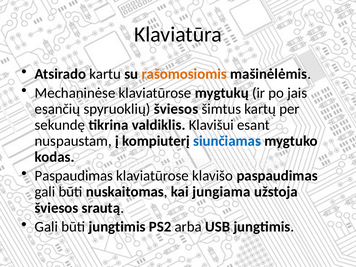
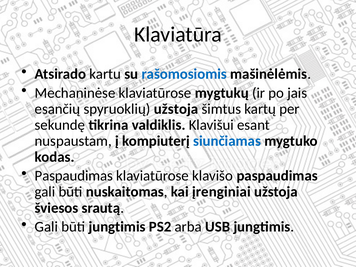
rašomosiomis colour: orange -> blue (184, 74)
spyruoklių šviesos: šviesos -> užstoja (176, 109)
jungiama: jungiama -> įrenginiai (221, 192)
